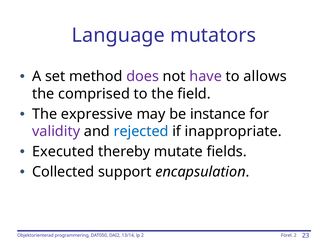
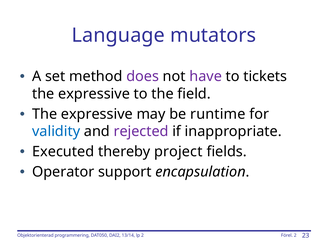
allows: allows -> tickets (265, 76)
comprised: comprised -> expressive (94, 94)
instance: instance -> runtime (218, 114)
validity colour: purple -> blue (56, 131)
rejected colour: blue -> purple (141, 131)
mutate: mutate -> project (178, 151)
Collected: Collected -> Operator (63, 172)
